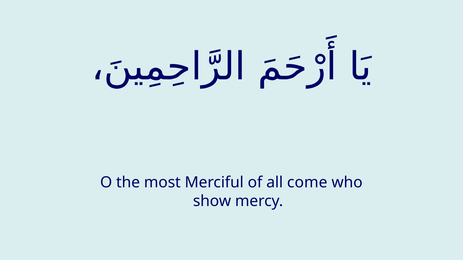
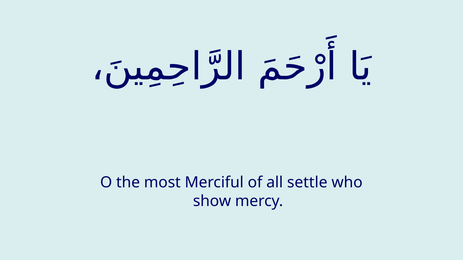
come: come -> settle (307, 183)
